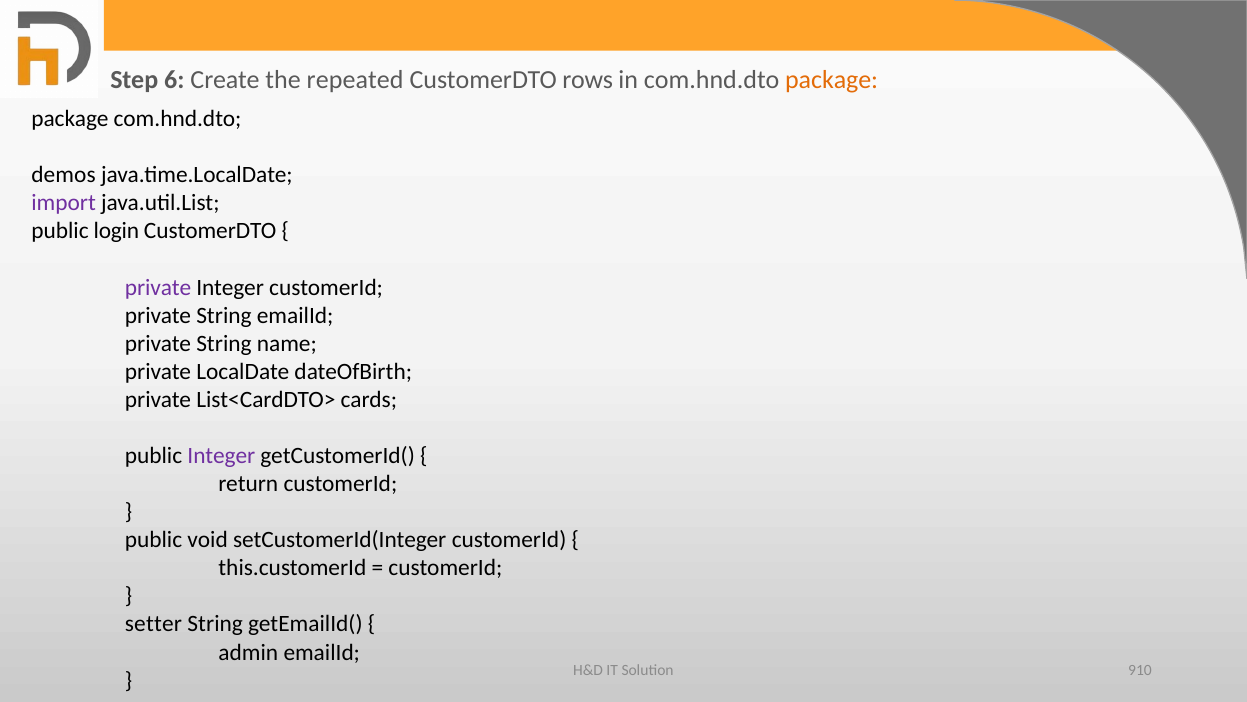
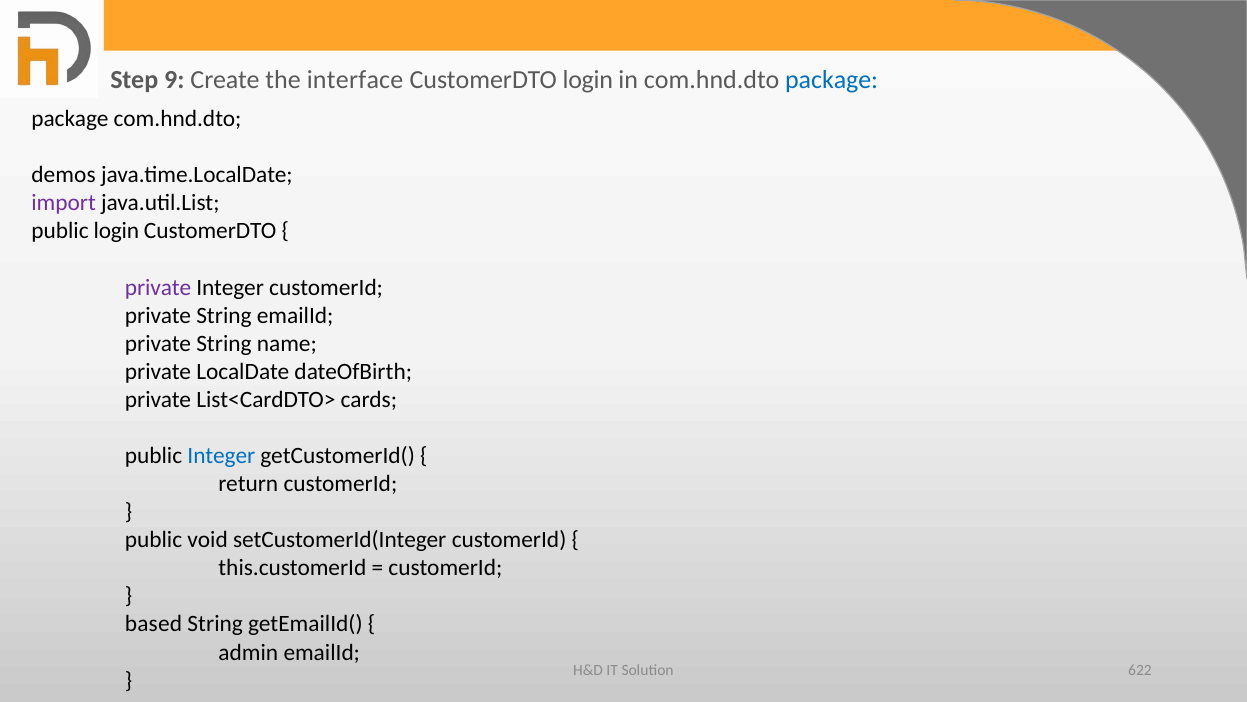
6: 6 -> 9 (174, 80)
repeated: repeated -> interface (355, 80)
CustomerDTO rows: rows -> login (588, 80)
package colour: orange -> blue (832, 80)
Integer colour: purple -> blue (221, 455)
setter: setter -> based (153, 624)
910: 910 -> 622 (1140, 670)
